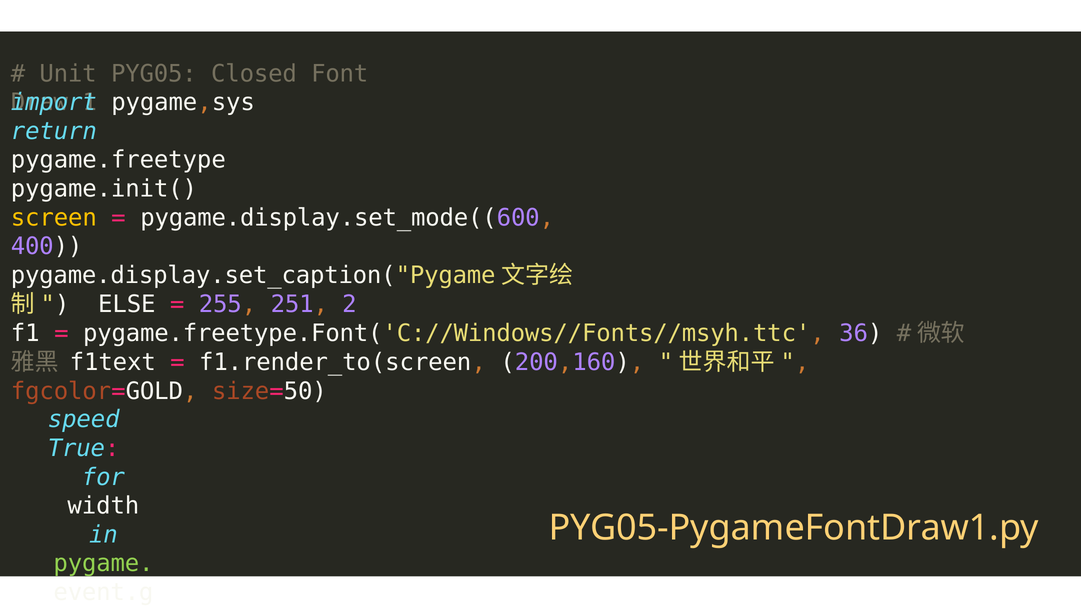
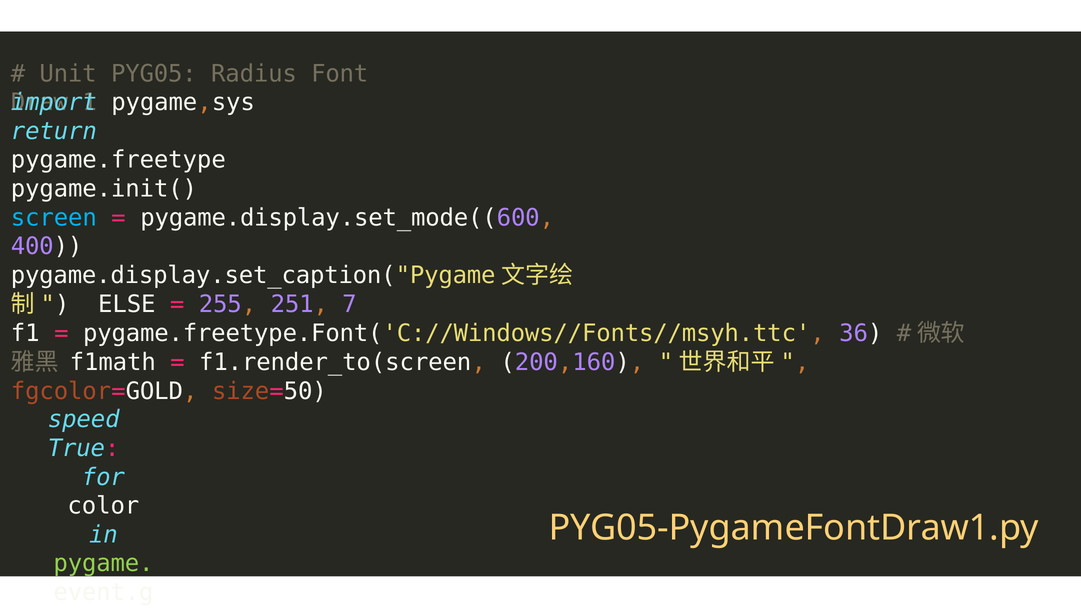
Closed: Closed -> Radius (254, 74)
screen colour: yellow -> light blue (54, 218)
2: 2 -> 7 (349, 304)
f1text: f1text -> f1math (113, 362)
width: width -> color (103, 506)
